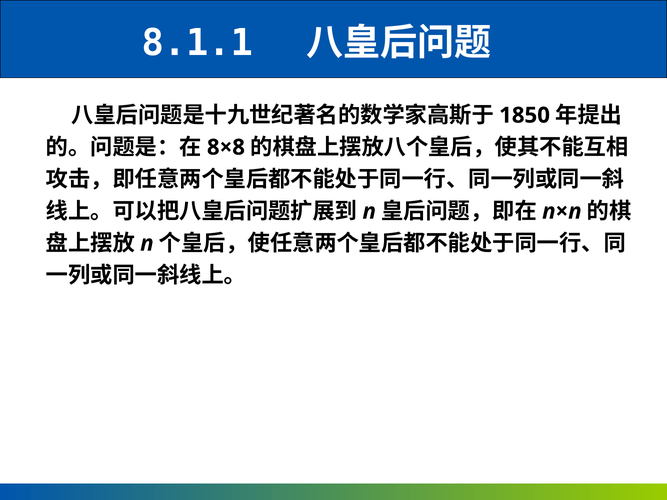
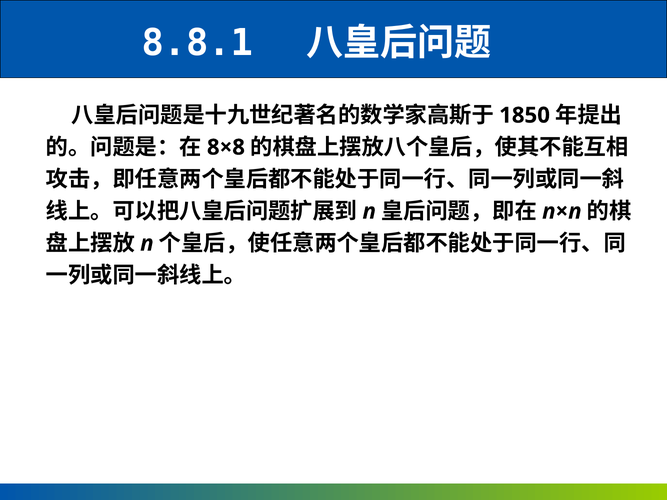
8.1.1: 8.1.1 -> 8.8.1 (197, 43)
